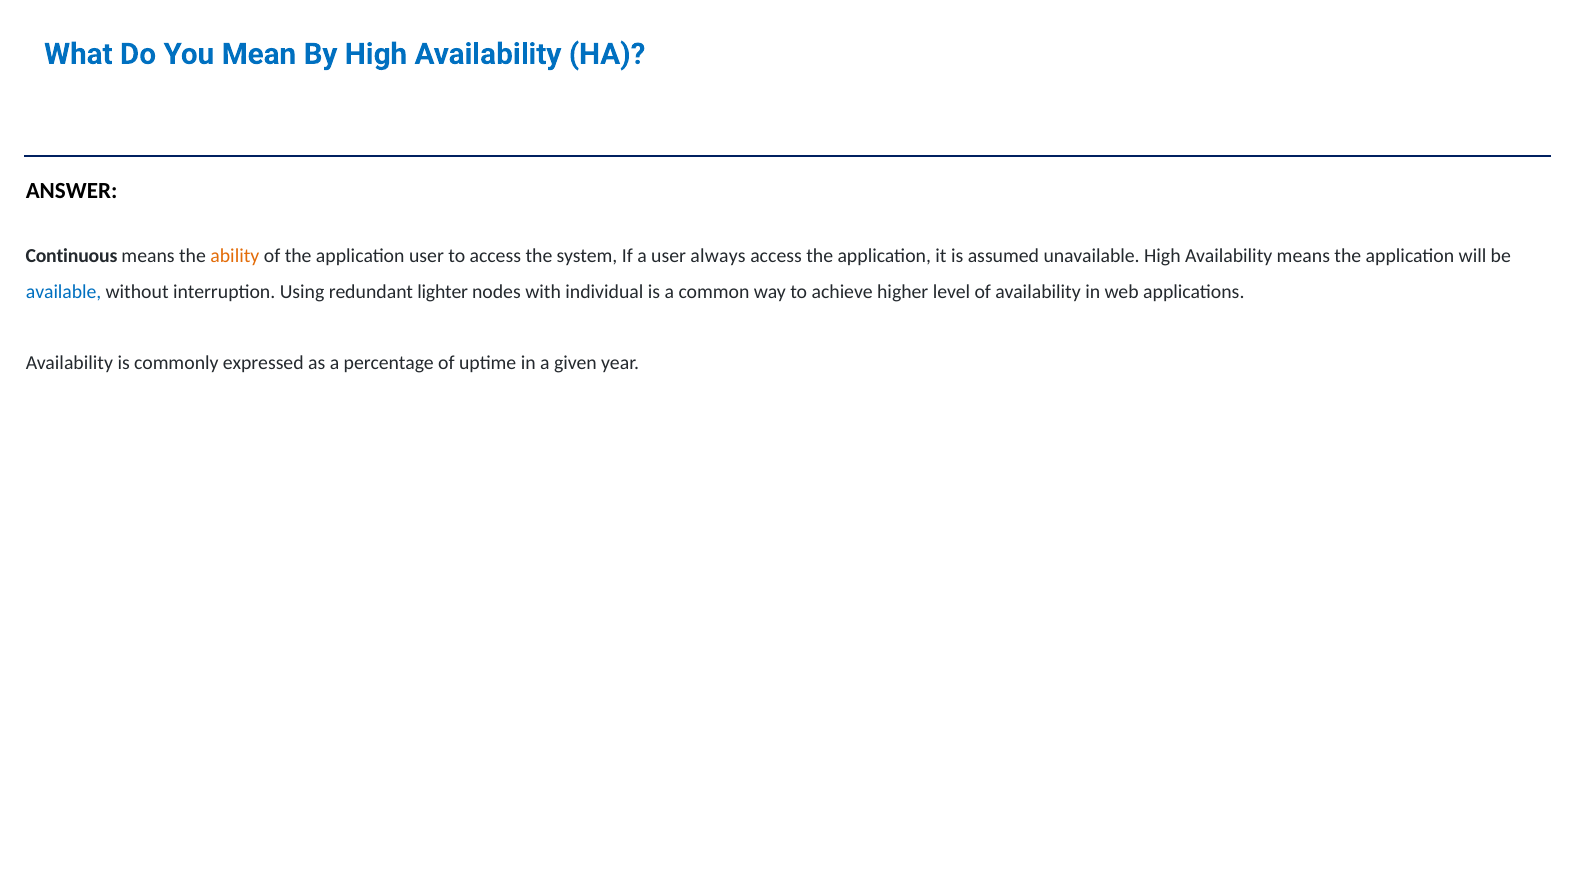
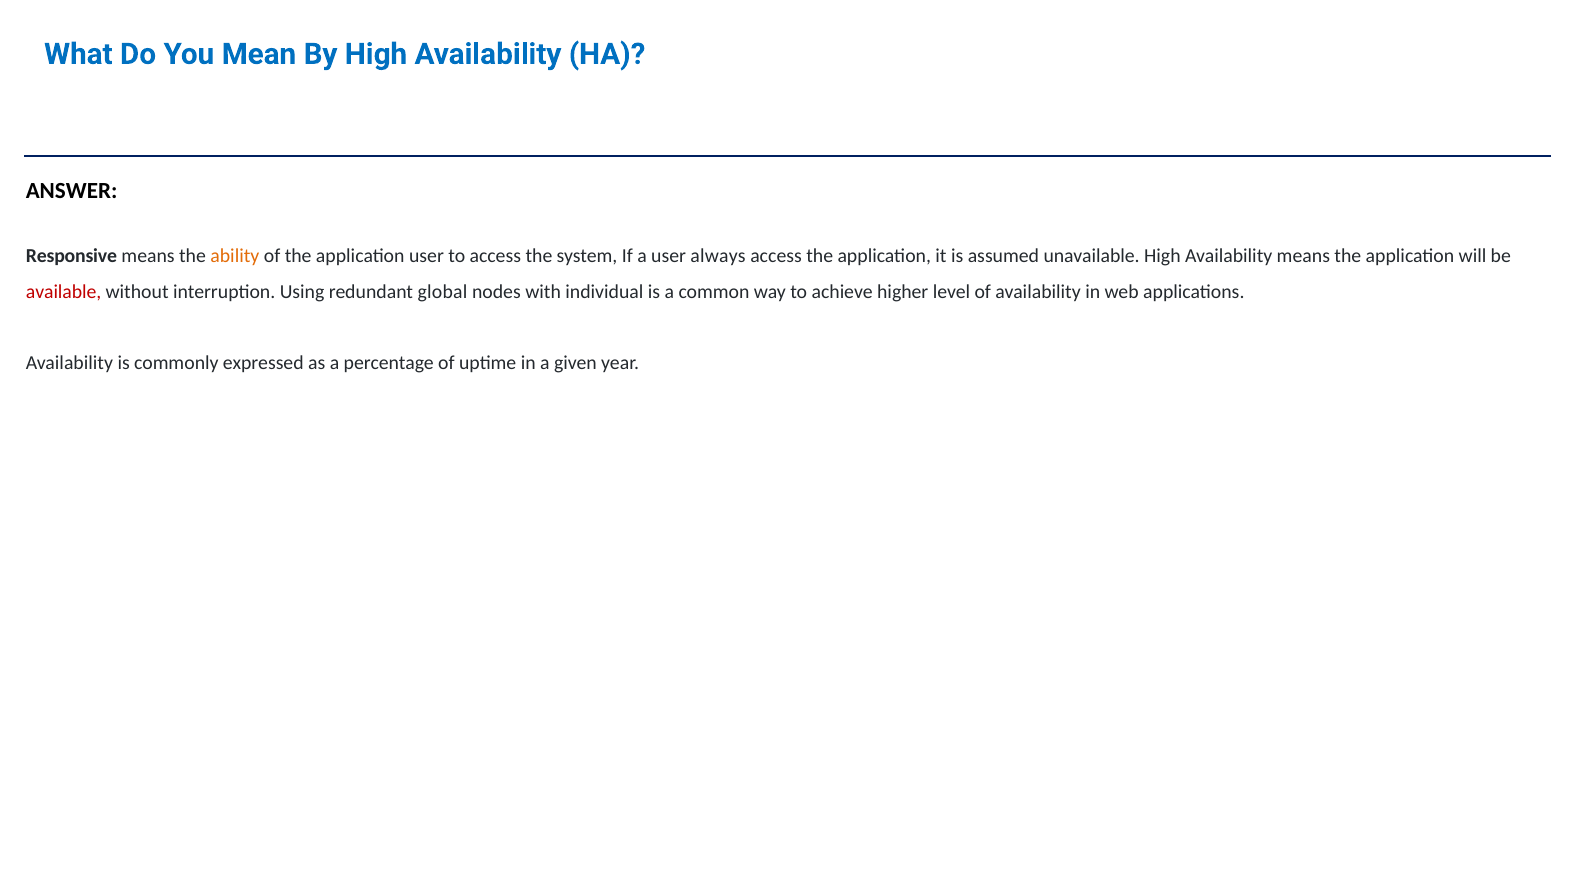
Continuous: Continuous -> Responsive (71, 256)
available colour: blue -> red (64, 292)
lighter: lighter -> global (442, 292)
